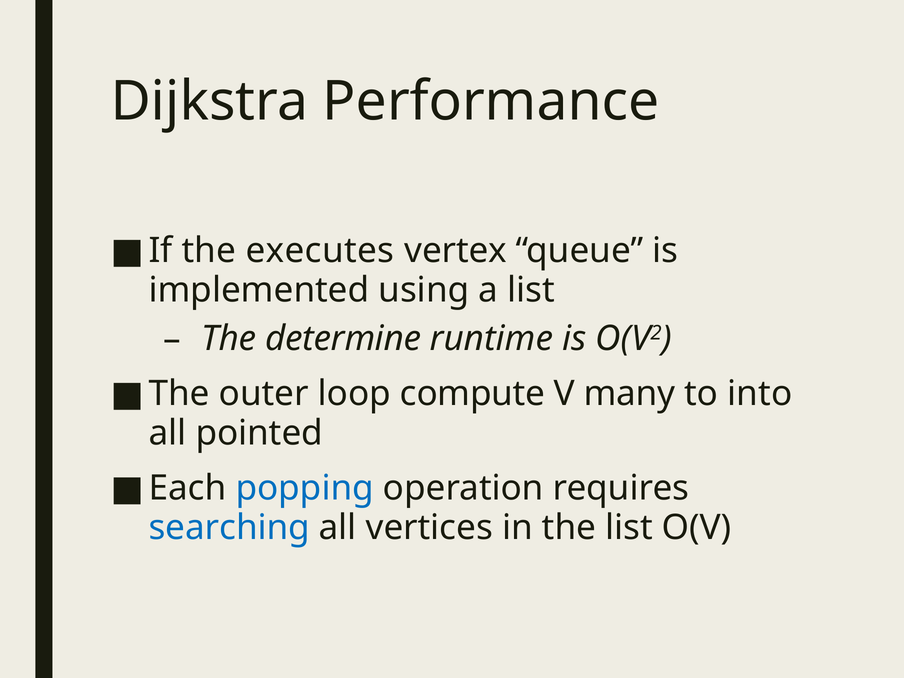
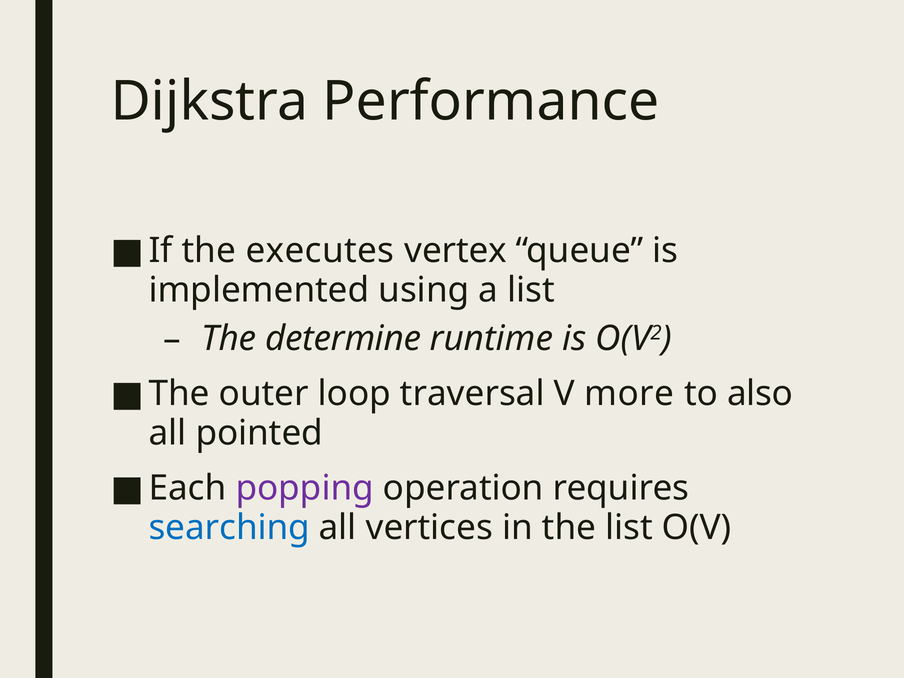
compute: compute -> traversal (472, 394)
many: many -> more (629, 394)
into: into -> also (760, 394)
popping colour: blue -> purple (305, 488)
